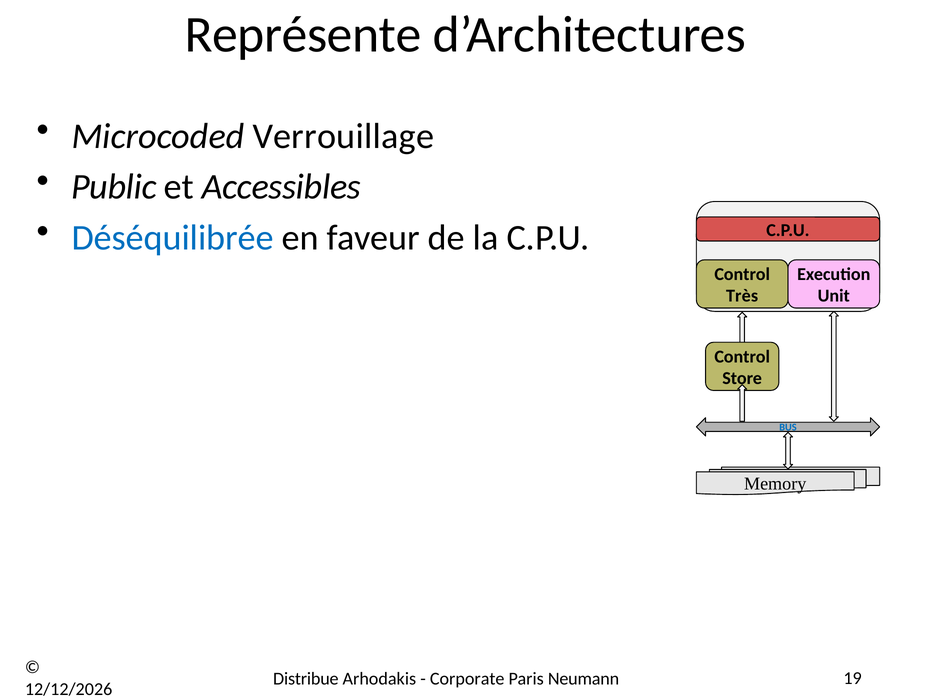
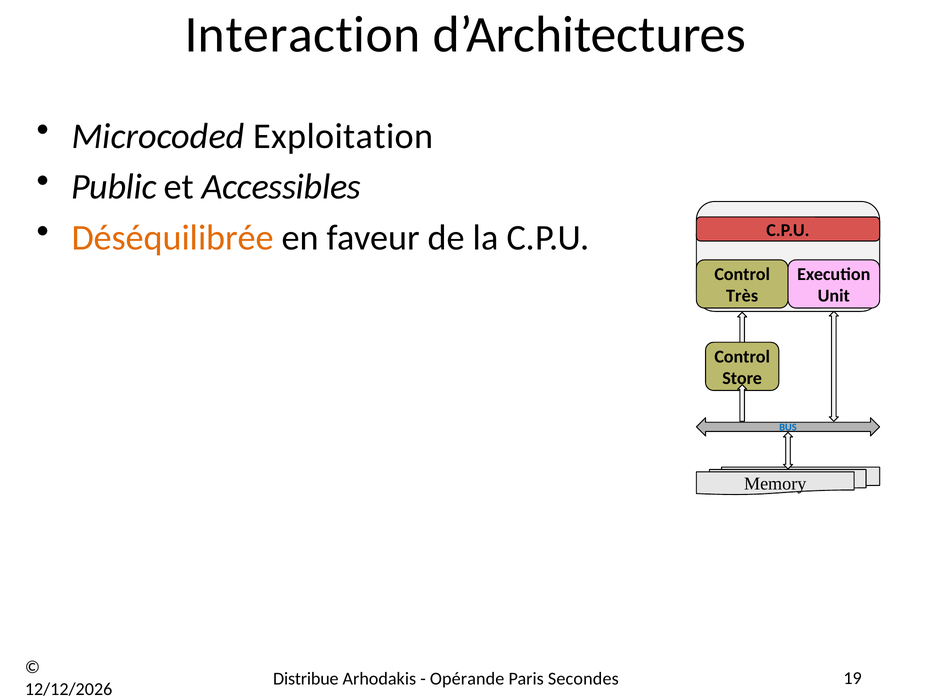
Représente: Représente -> Interaction (303, 35)
Verrouillage: Verrouillage -> Exploitation (343, 136)
Déséquilibrée colour: blue -> orange (173, 238)
Corporate: Corporate -> Opérande (467, 679)
Neumann: Neumann -> Secondes (583, 679)
